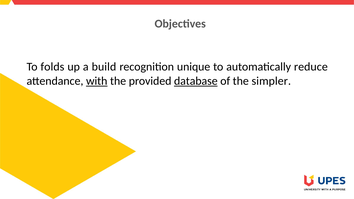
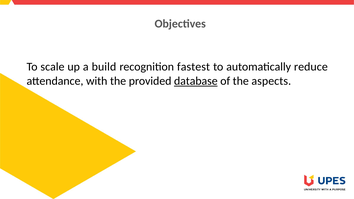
folds: folds -> scale (52, 67)
unique: unique -> fastest (194, 67)
with underline: present -> none (97, 81)
simpler: simpler -> aspects (271, 81)
